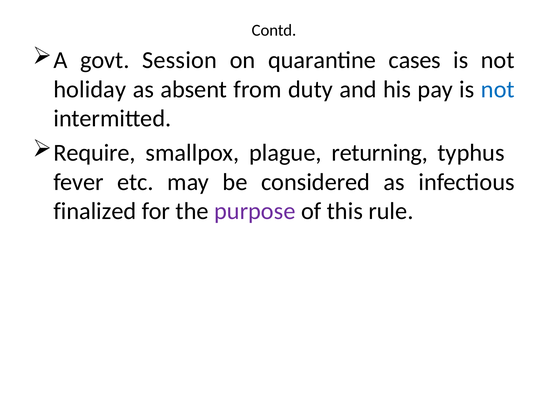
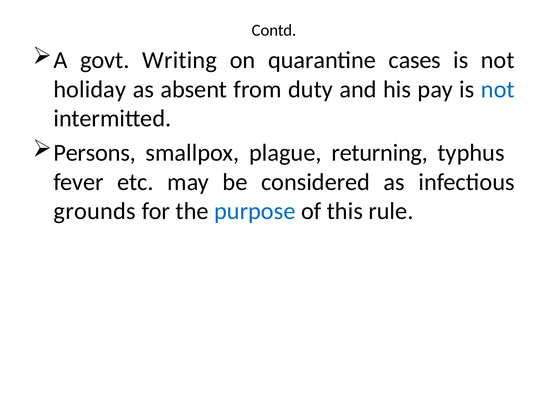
Session: Session -> Writing (180, 60)
Require: Require -> Persons (95, 153)
finalized: finalized -> grounds (95, 211)
purpose colour: purple -> blue (255, 211)
